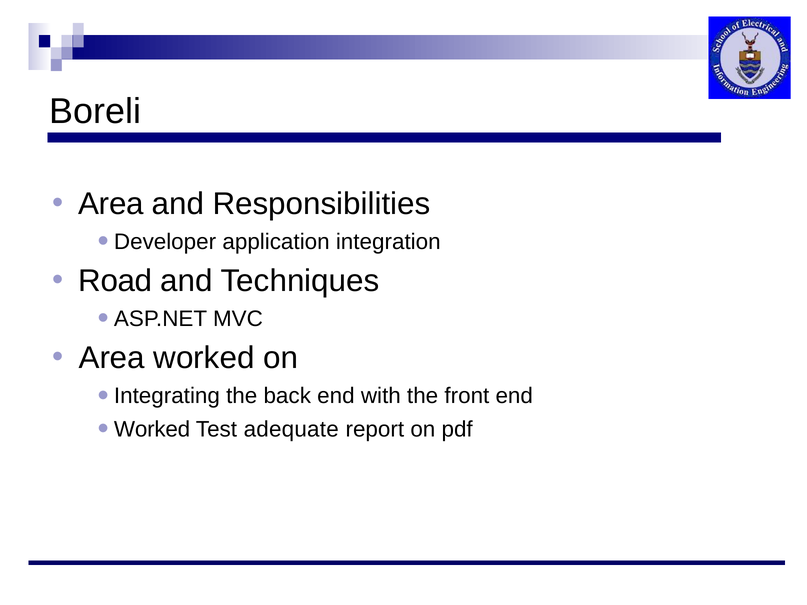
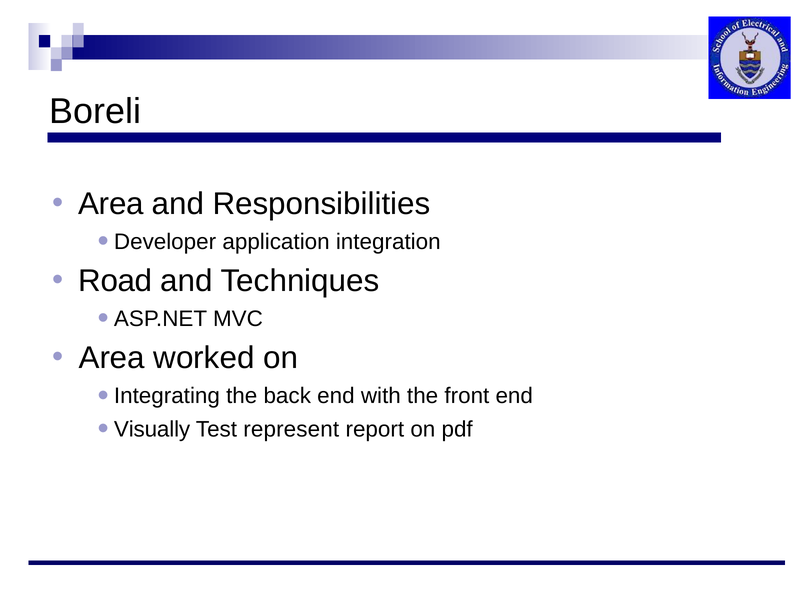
Worked: Worked -> Visually (152, 429)
adequate: adequate -> represent (291, 429)
